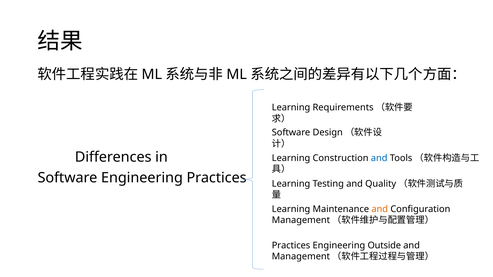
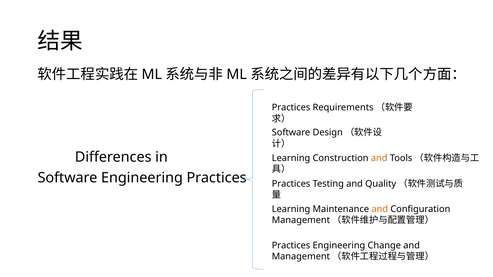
Learning: Learning -> Practices (291, 108)
and colour: blue -> orange (379, 158)
Learning: Learning -> Practices (291, 184)
Outside: Outside -> Change (384, 246)
